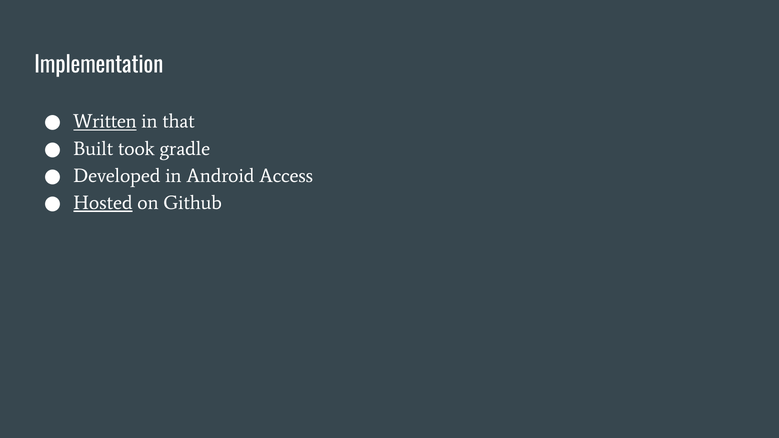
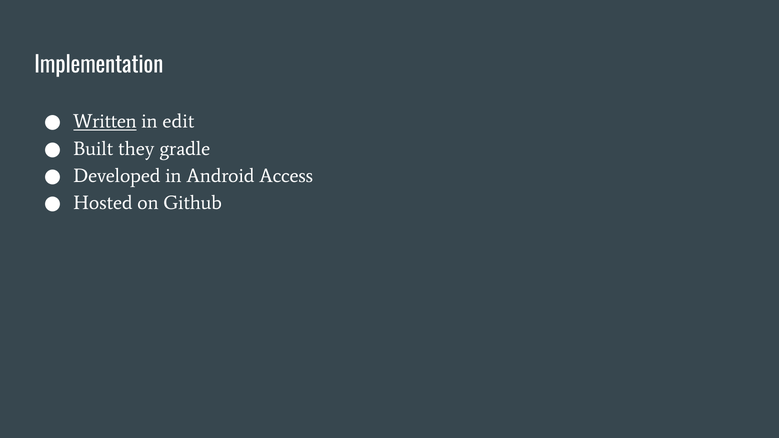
that: that -> edit (178, 122)
took: took -> they (136, 149)
Hosted underline: present -> none (103, 203)
